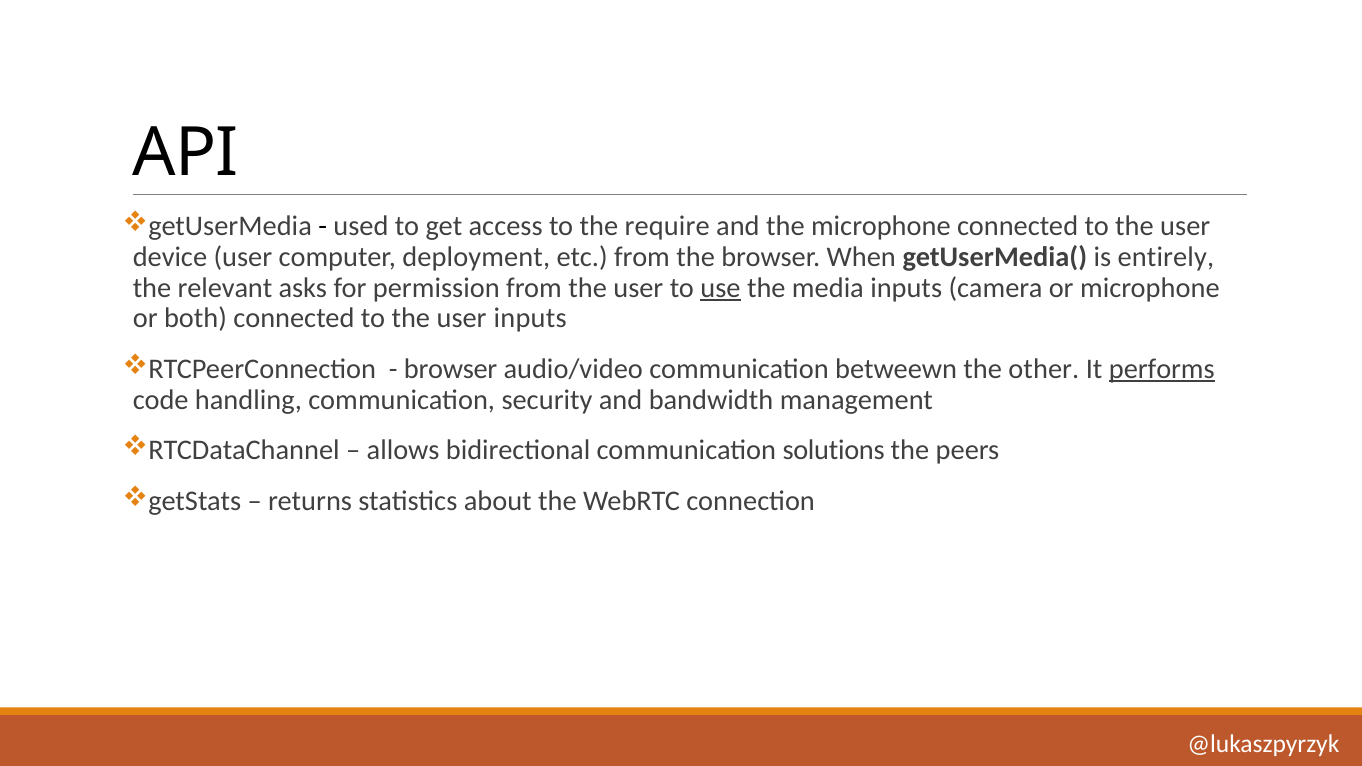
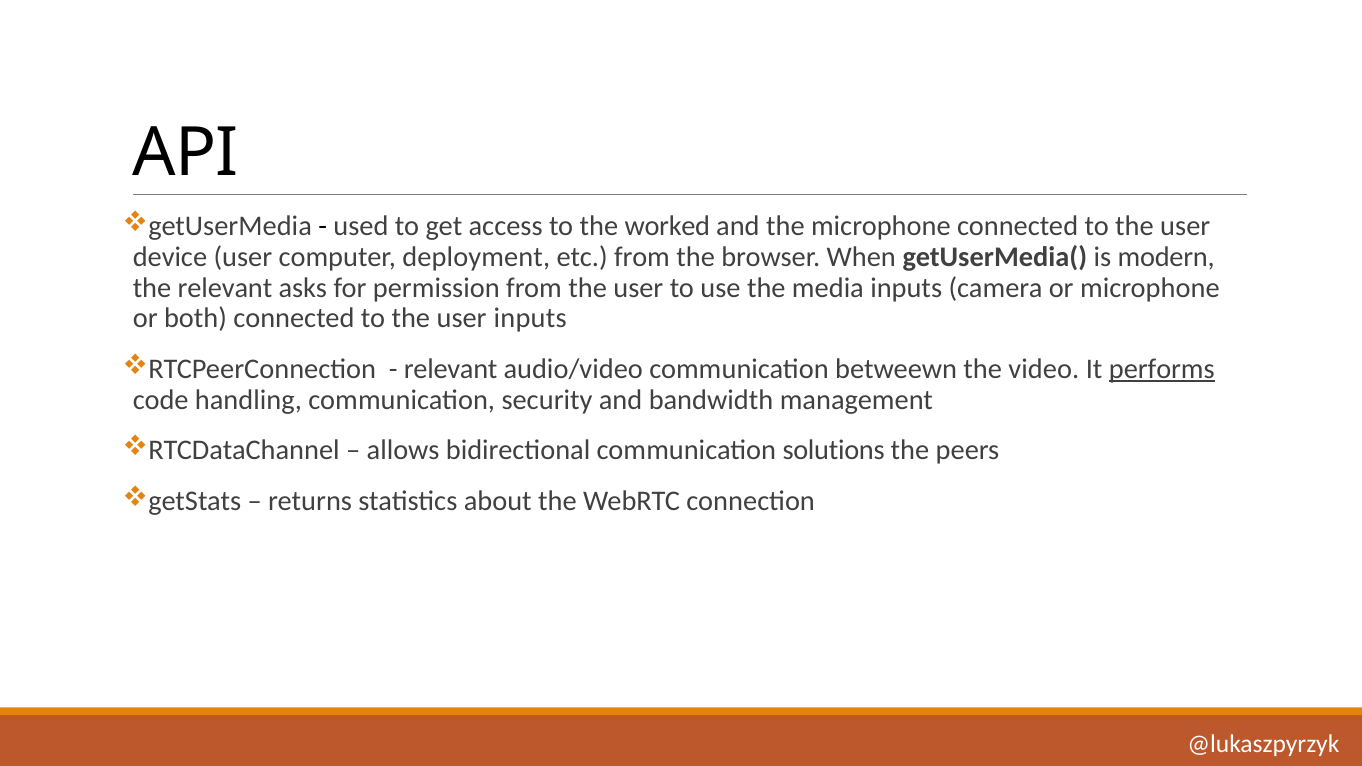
require: require -> worked (667, 226)
entirely: entirely -> modern (1166, 257)
use underline: present -> none (720, 288)
browser: browser -> relevant (451, 369)
other: other -> video (1044, 369)
